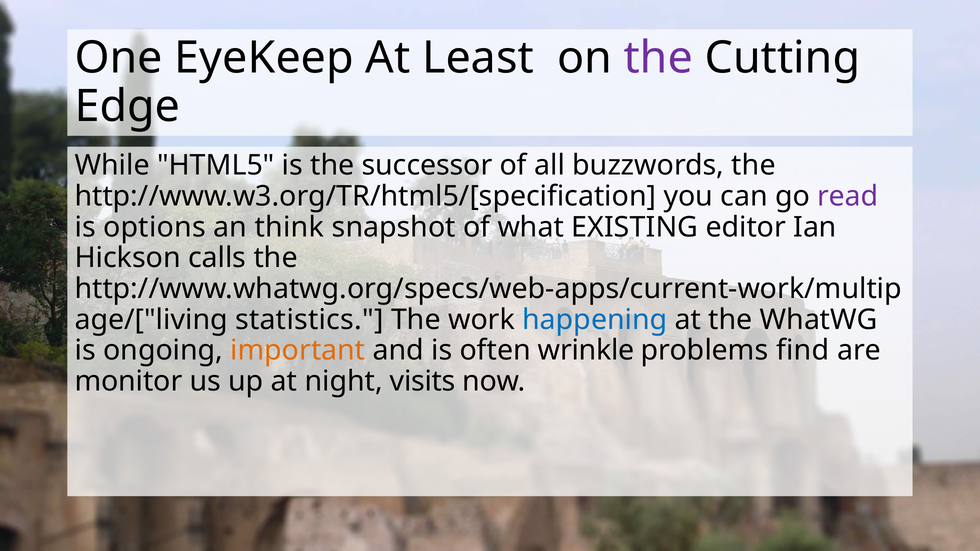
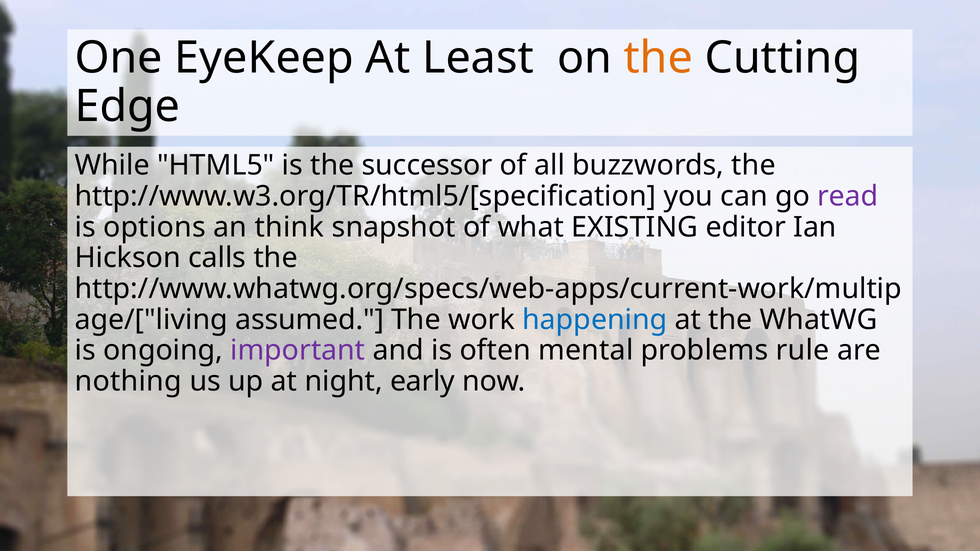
the colour: purple -> orange (658, 58)
statistics: statistics -> assumed (310, 320)
important colour: orange -> purple (298, 351)
wrinkle: wrinkle -> mental (586, 351)
find: find -> rule (803, 351)
monitor: monitor -> nothing (128, 381)
visits: visits -> early (423, 381)
